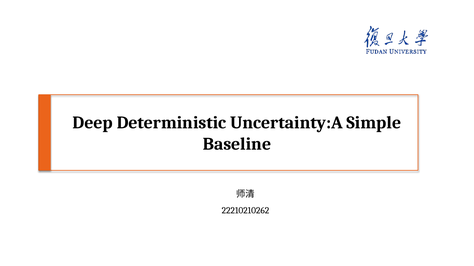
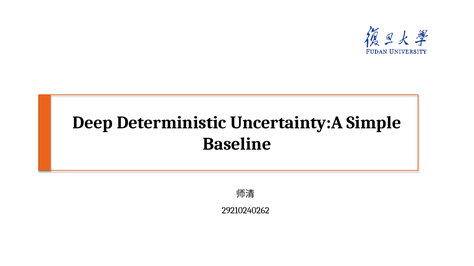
22210210262: 22210210262 -> 29210240262 (246, 211)
